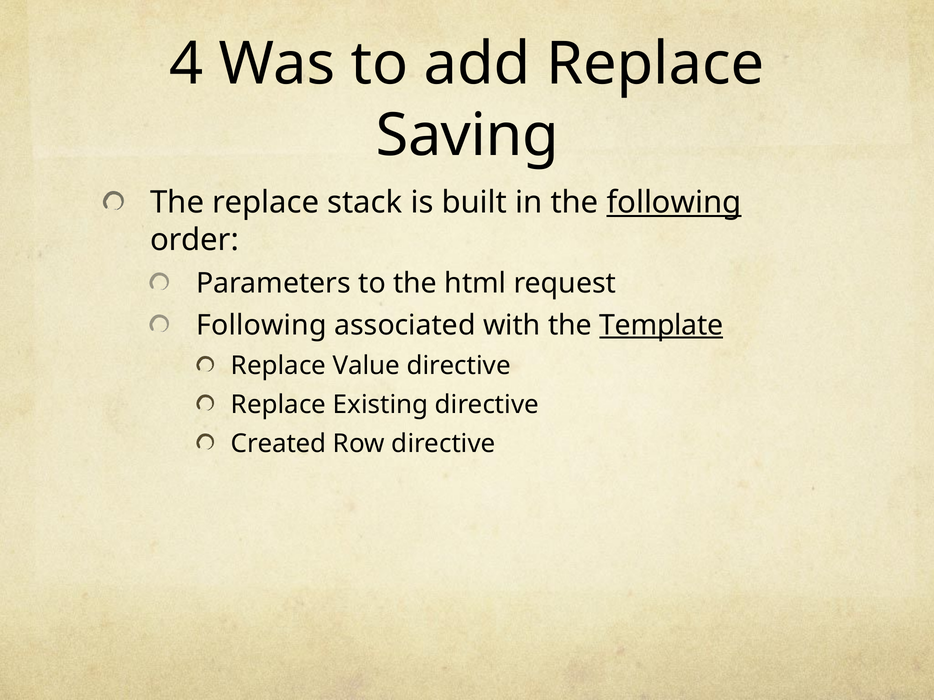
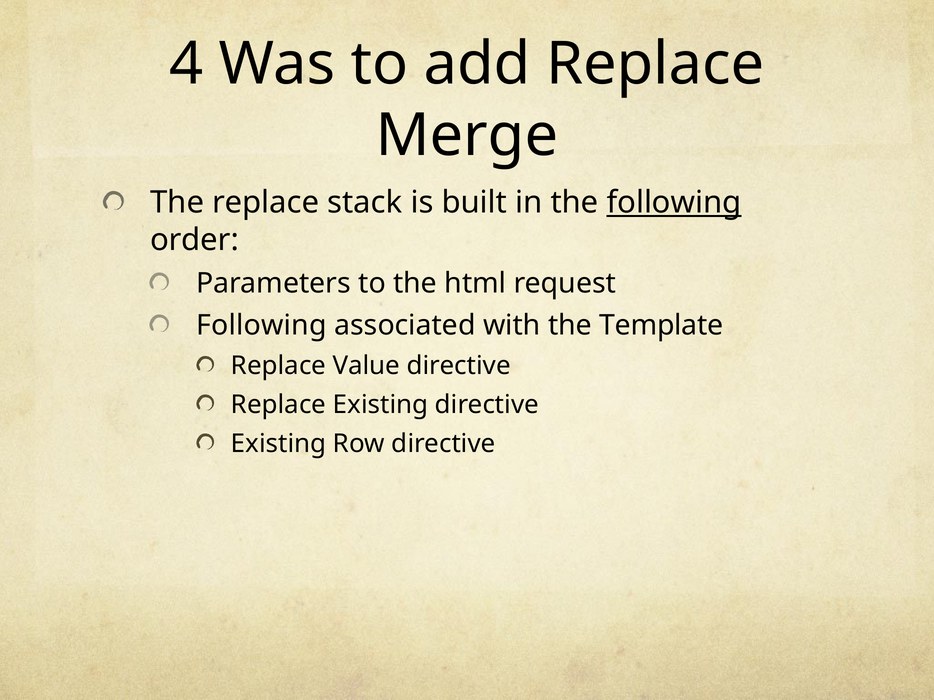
Saving: Saving -> Merge (467, 136)
Template underline: present -> none (661, 326)
Created: Created -> Existing (279, 444)
